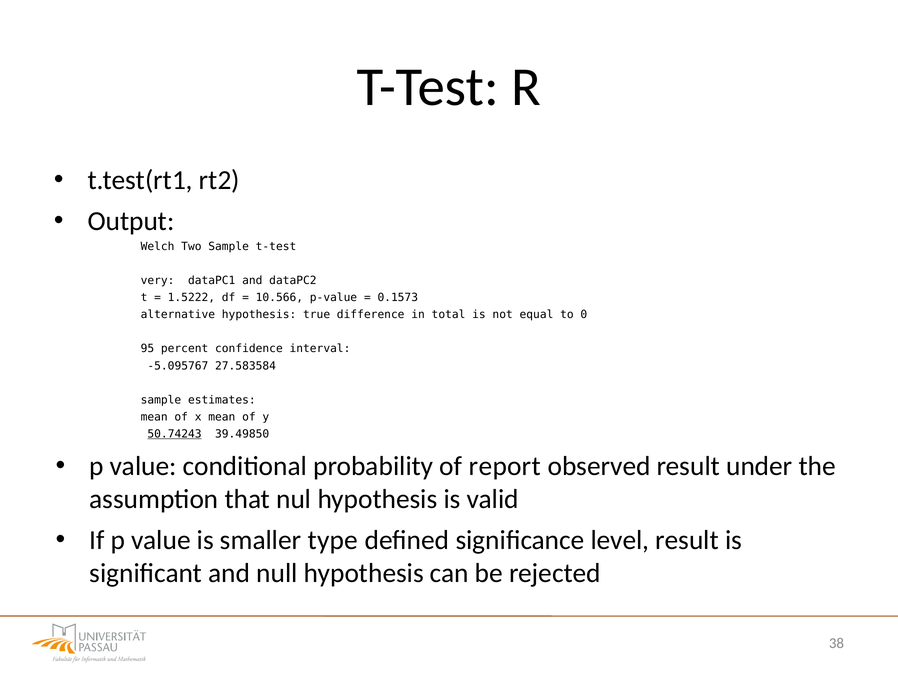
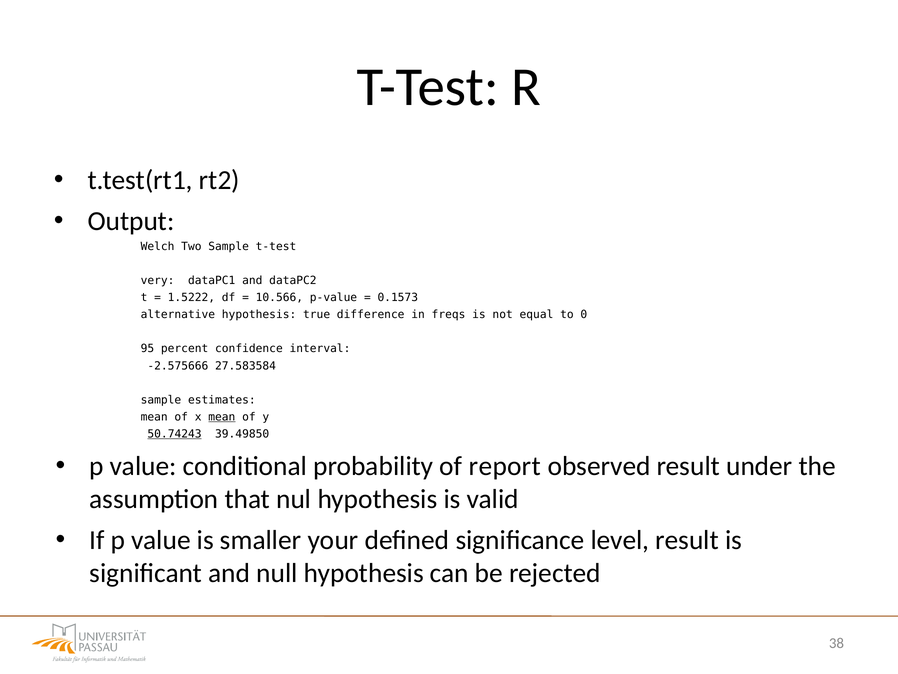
total: total -> freqs (449, 315)
-5.095767: -5.095767 -> -2.575666 (178, 366)
mean underline: none -> present (222, 417)
type: type -> your (333, 540)
